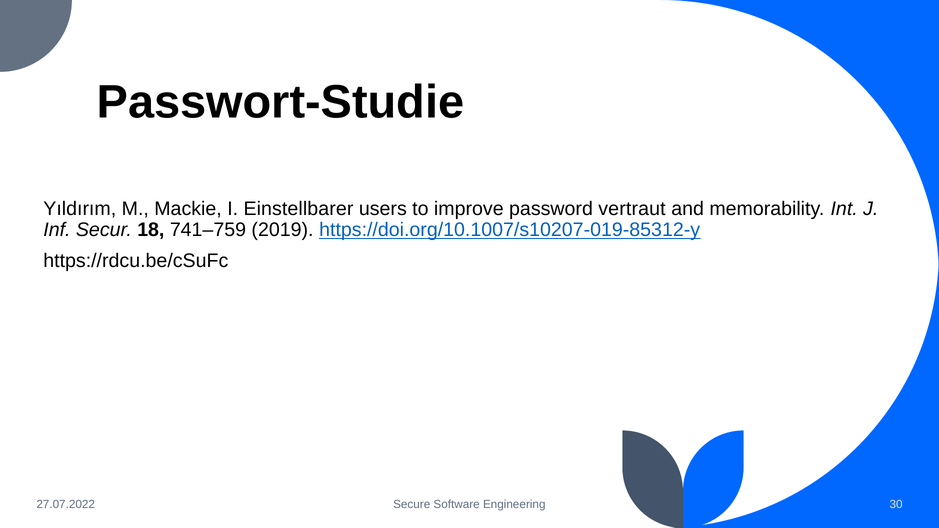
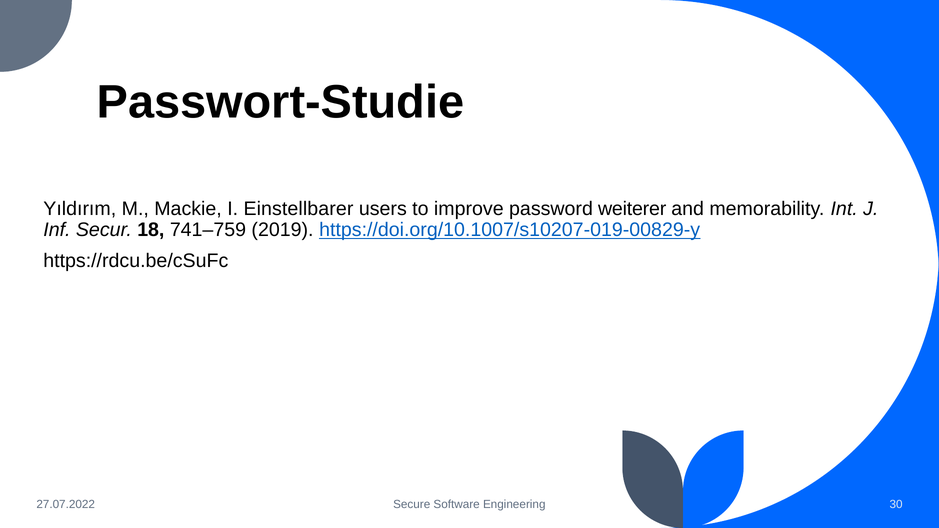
vertraut: vertraut -> weiterer (632, 209)
https://doi.org/10.1007/s10207-019-85312-y: https://doi.org/10.1007/s10207-019-85312-y -> https://doi.org/10.1007/s10207-019-00829-y (510, 230)
